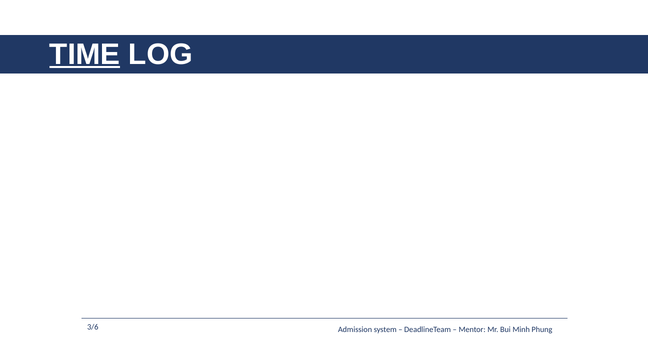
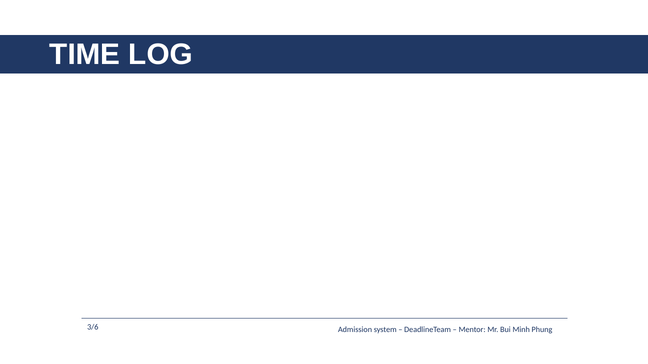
TIME underline: present -> none (85, 54)
